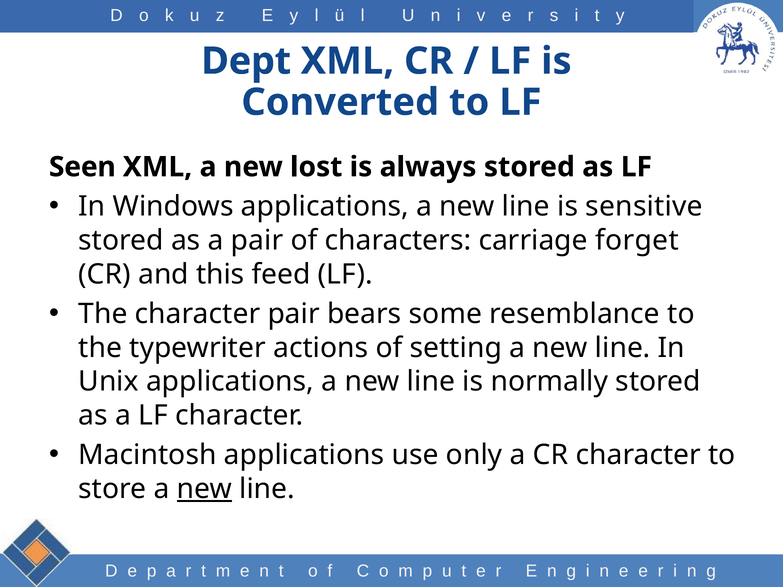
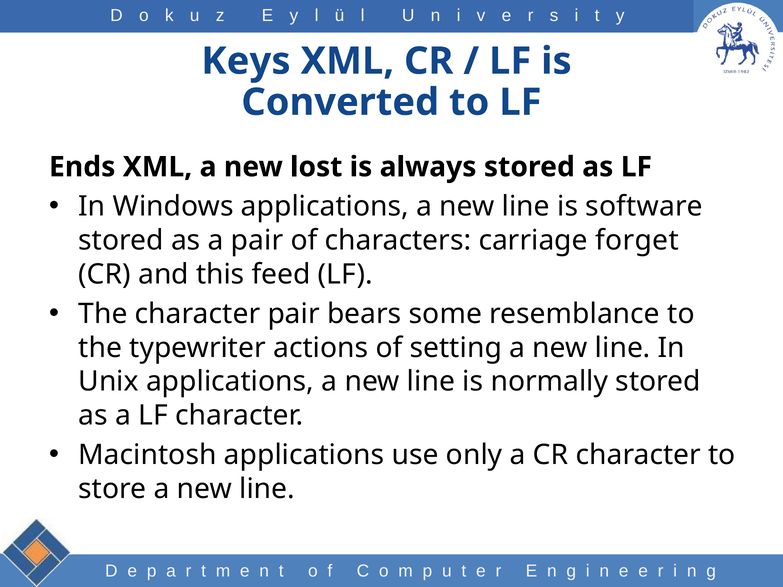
Dept: Dept -> Keys (246, 61)
Seen: Seen -> Ends (82, 167)
sensitive: sensitive -> software (644, 207)
new underline: present -> none (204, 489)
